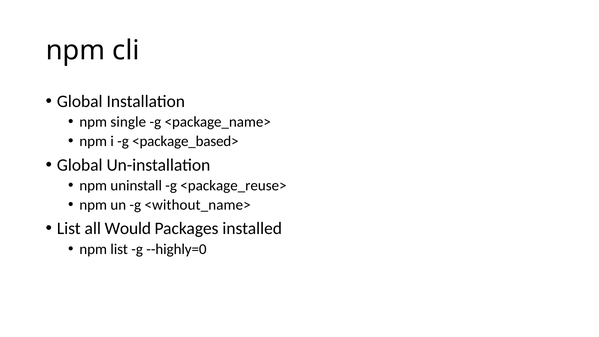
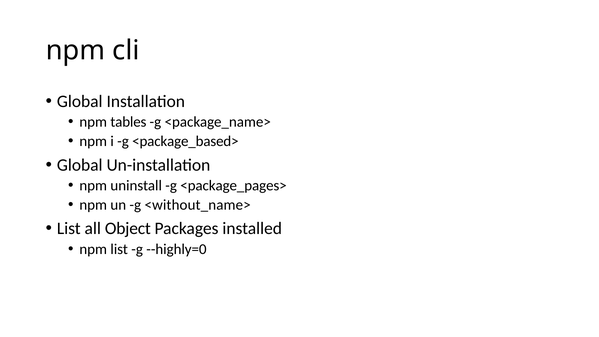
single: single -> tables (128, 122)
<package_reuse>: <package_reuse> -> <package_pages> (234, 186)
Would: Would -> Object (128, 229)
